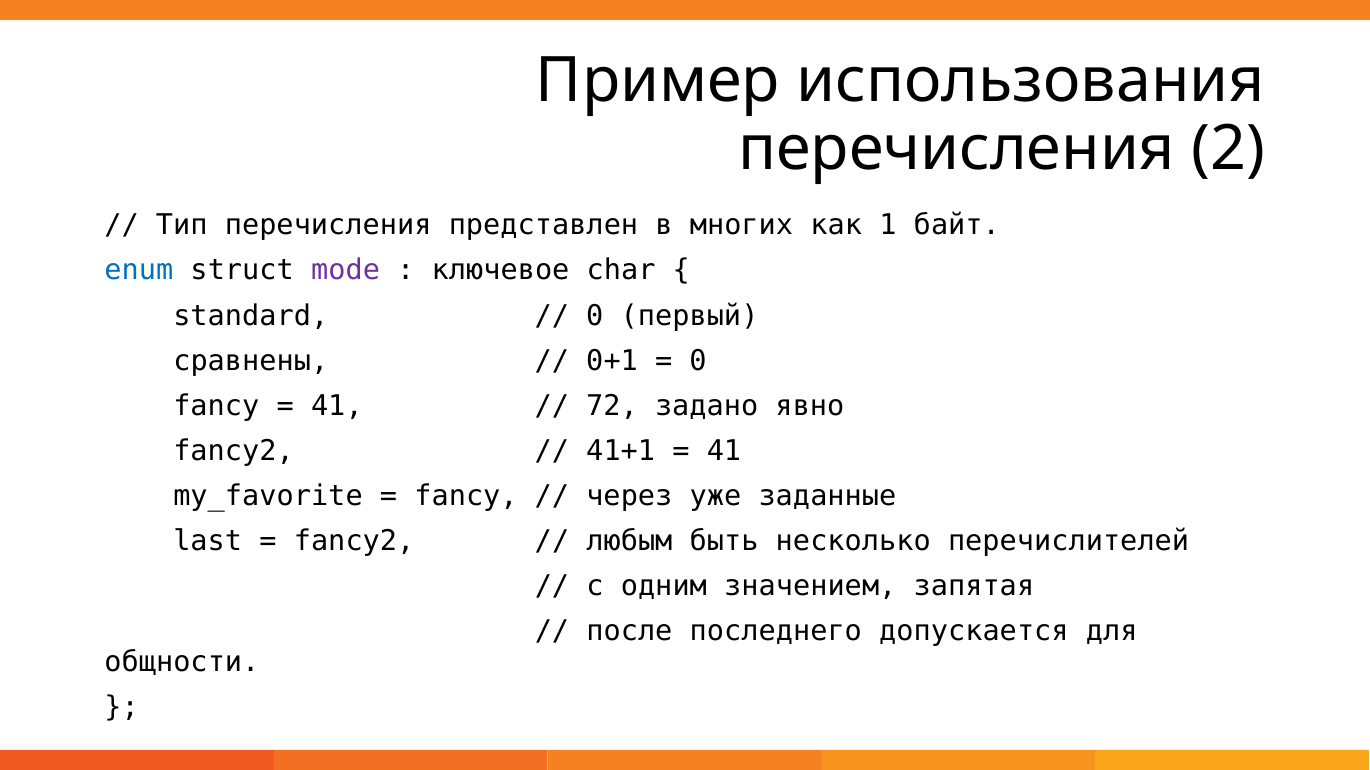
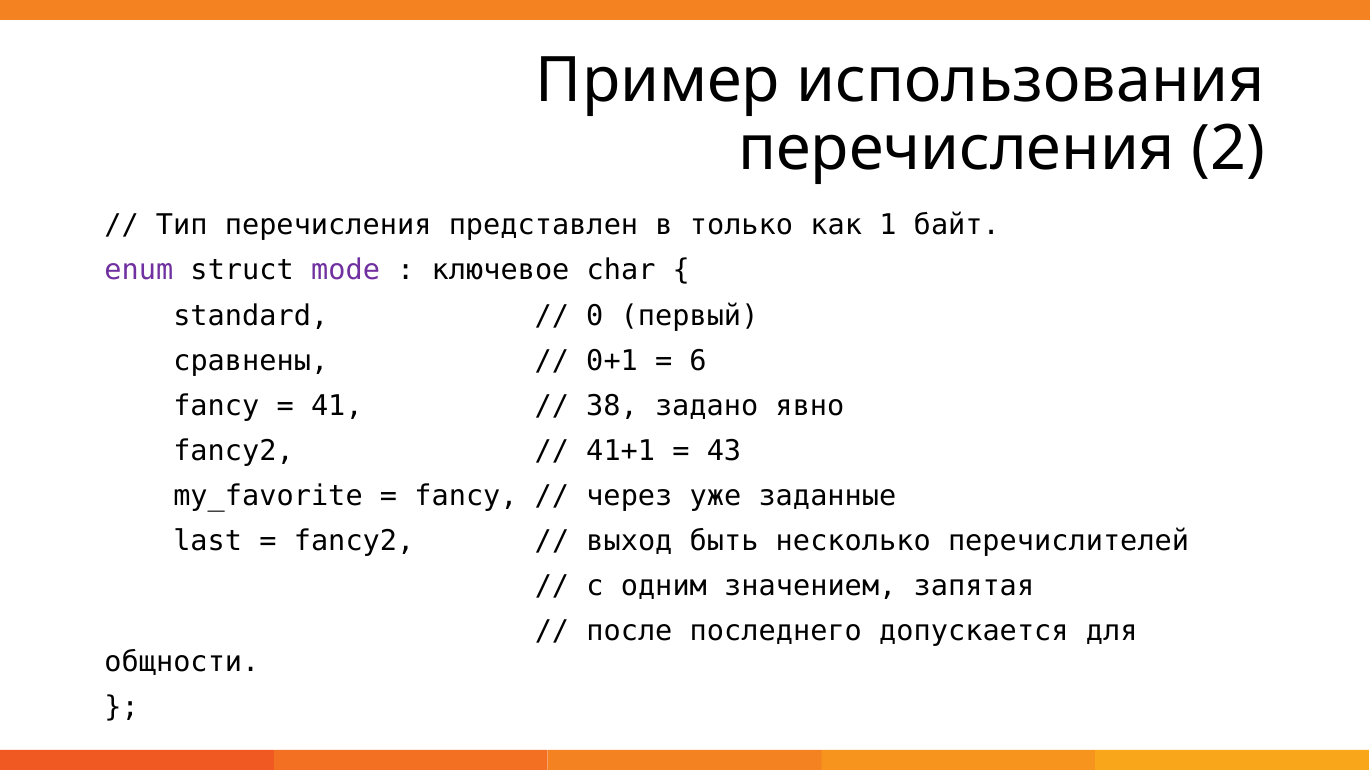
многих: многих -> только (741, 226)
enum colour: blue -> purple (139, 271)
0: 0 -> 6 (698, 361)
72: 72 -> 38 (612, 406)
41: 41 -> 43 (724, 451)
любым: любым -> выход (629, 542)
